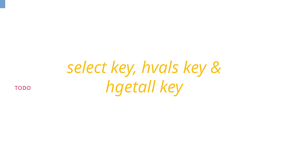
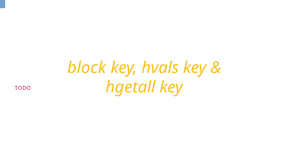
select: select -> block (87, 68)
